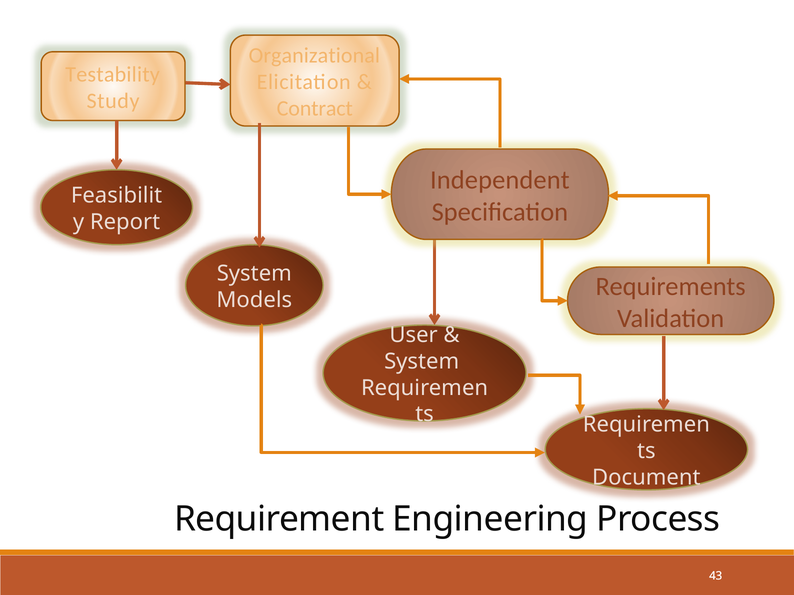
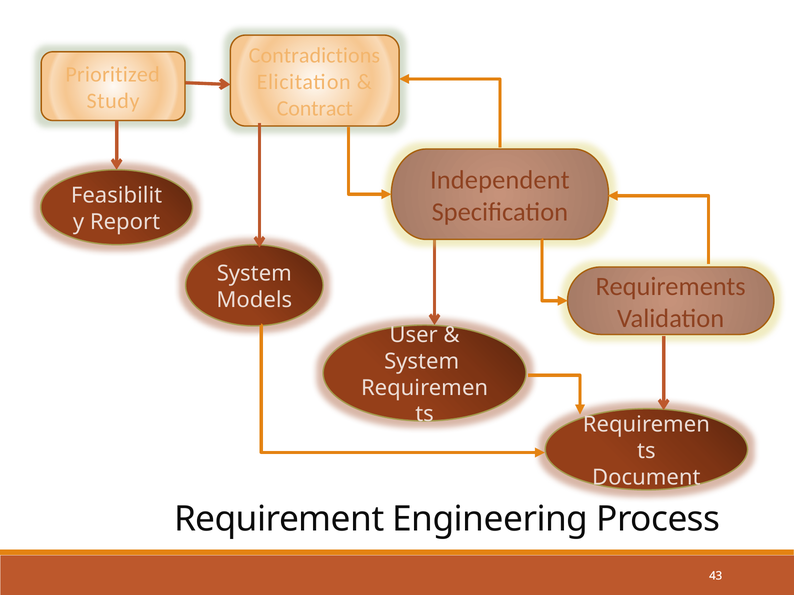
Organizational: Organizational -> Contradictions (314, 56)
Testability: Testability -> Prioritized (113, 74)
